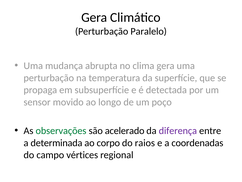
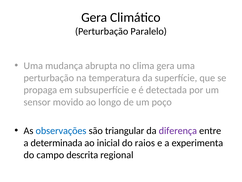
observações colour: green -> blue (61, 130)
acelerado: acelerado -> triangular (125, 130)
corpo: corpo -> inicial (108, 143)
coordenadas: coordenadas -> experimenta (197, 143)
vértices: vértices -> descrita (82, 155)
